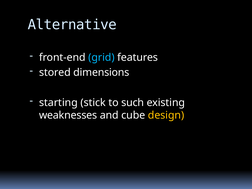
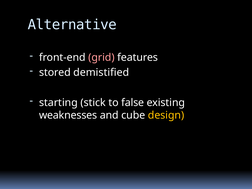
grid colour: light blue -> pink (101, 57)
dimensions: dimensions -> demistified (101, 72)
such: such -> false (133, 103)
